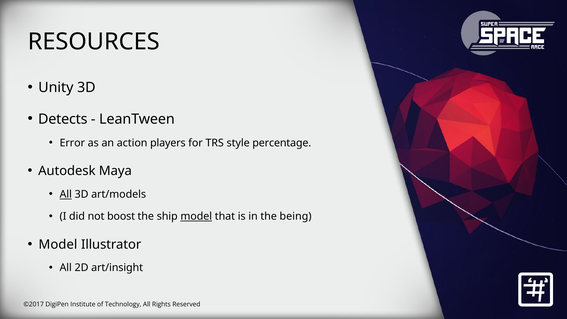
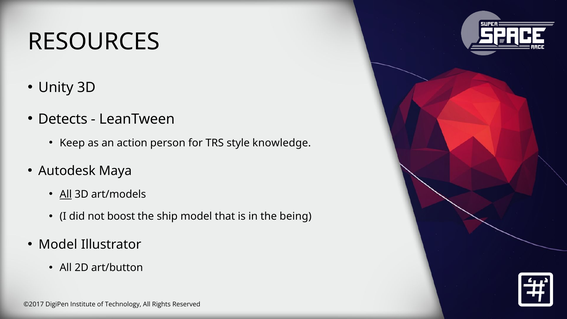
Error: Error -> Keep (72, 143)
players: players -> person (168, 143)
percentage: percentage -> knowledge (282, 143)
model underline: present -> none (196, 216)
art/insight: art/insight -> art/button (117, 268)
